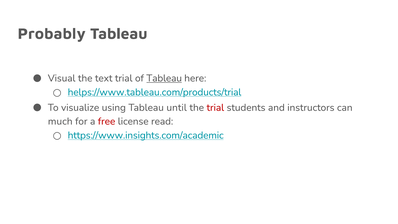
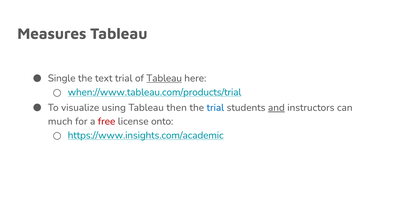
Probably: Probably -> Measures (52, 34)
Visual: Visual -> Single (62, 78)
helps://www.tableau.com/products/trial: helps://www.tableau.com/products/trial -> when://www.tableau.com/products/trial (155, 92)
until: until -> then (177, 107)
trial colour: red -> blue (215, 107)
and underline: none -> present (276, 107)
read: read -> onto (162, 121)
